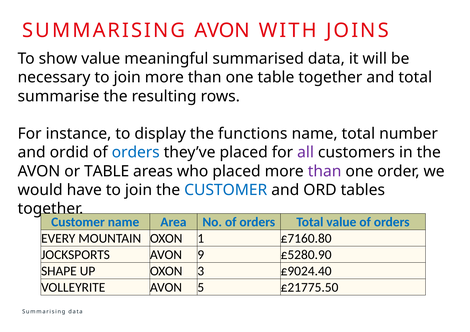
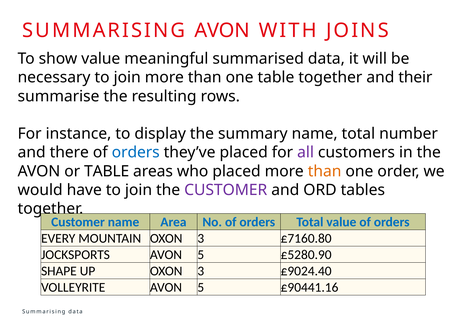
and total: total -> their (415, 78)
functions: functions -> summary (253, 134)
ordid: ordid -> there (69, 153)
than colour: purple -> orange (325, 171)
CUSTOMER colour: blue -> purple (226, 190)
MOUNTAIN OXON 1: 1 -> 3 (201, 239)
JOCKSPORTS AVON 9: 9 -> 5 (201, 255)
£21775.50: £21775.50 -> £90441.16 (310, 288)
